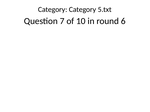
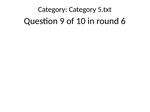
7: 7 -> 9 (62, 21)
